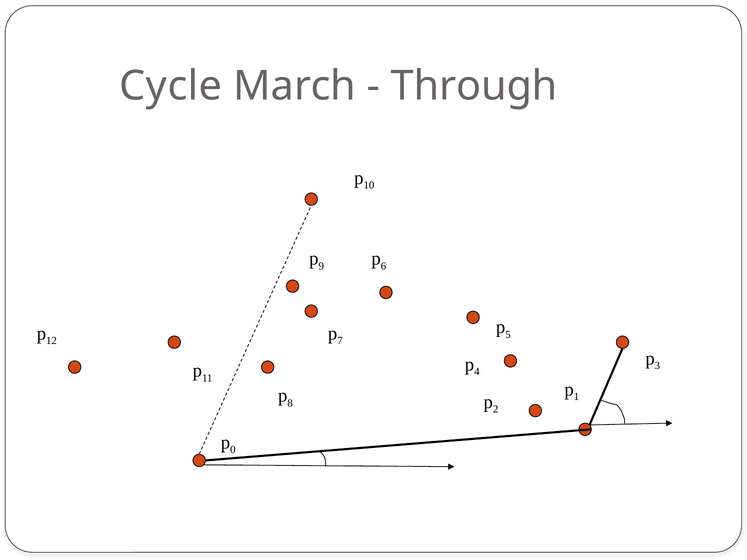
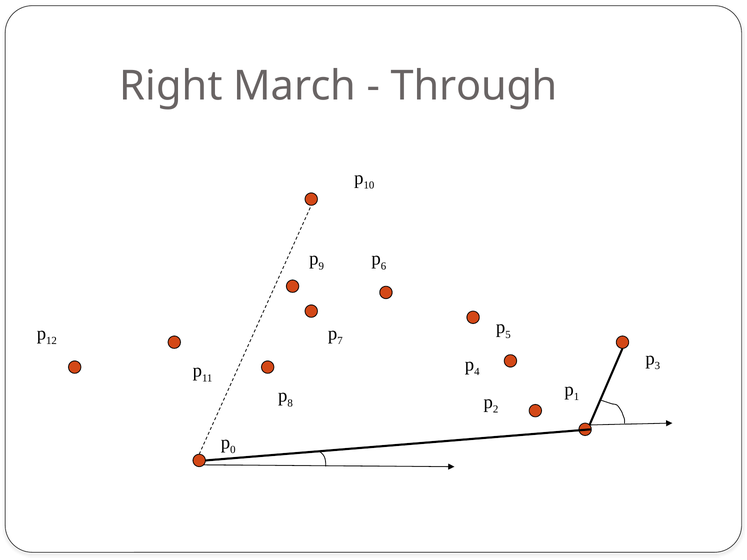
Cycle: Cycle -> Right (171, 86)
